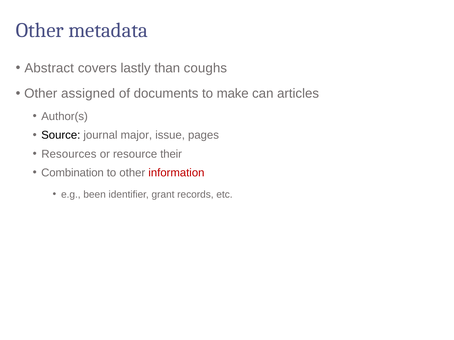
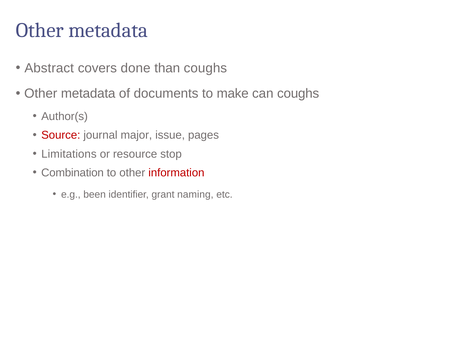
lastly: lastly -> done (136, 68)
assigned: assigned -> metadata (88, 94)
can articles: articles -> coughs (298, 94)
Source colour: black -> red (61, 135)
Resources: Resources -> Limitations (69, 154)
their: their -> stop (171, 154)
records: records -> naming (195, 195)
